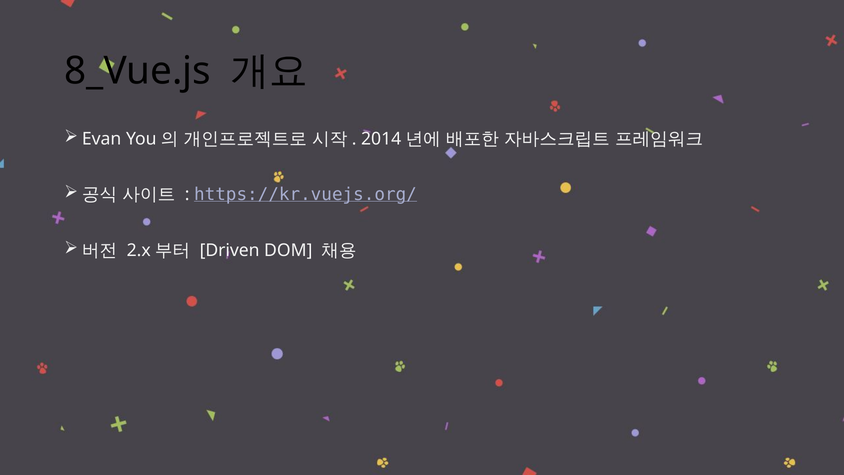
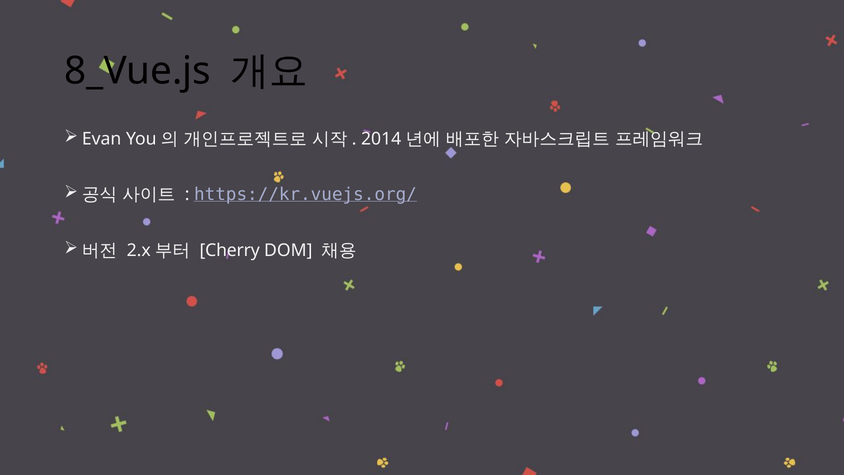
Driven: Driven -> Cherry (230, 250)
